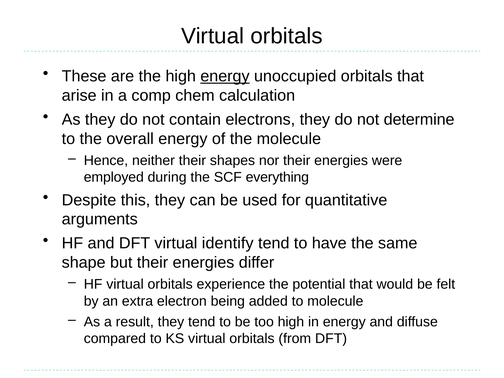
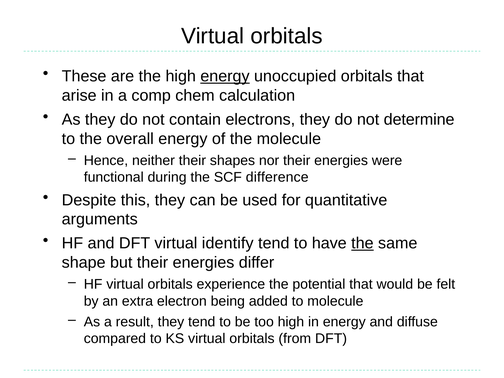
employed: employed -> functional (114, 177)
everything: everything -> difference (277, 177)
the underline: none -> present (362, 243)
